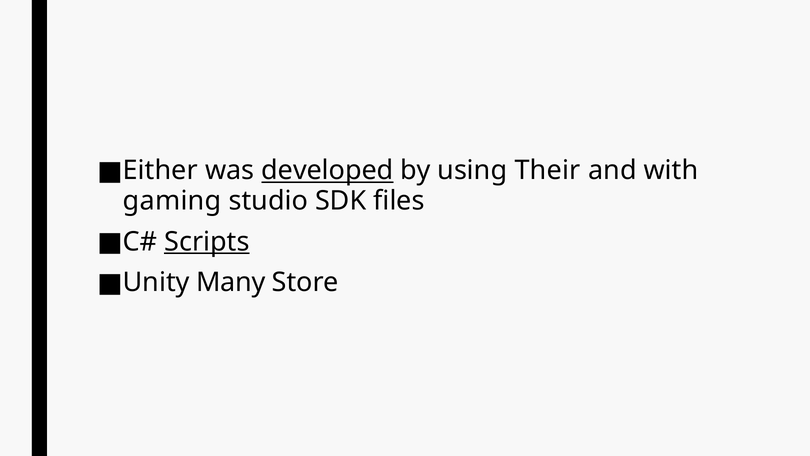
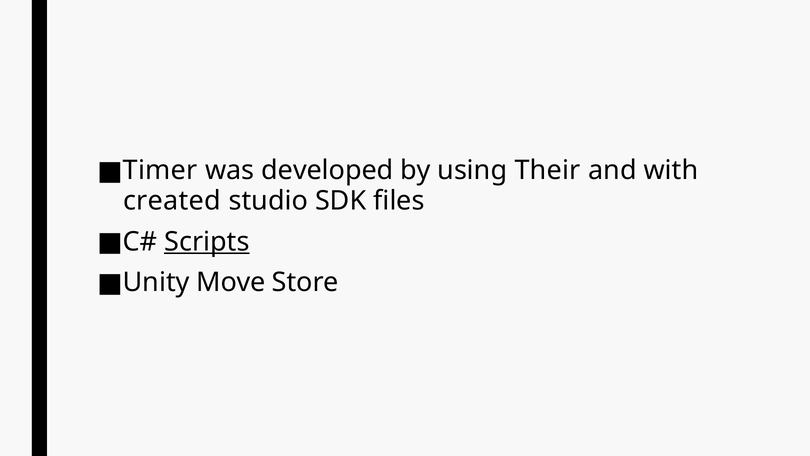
Either: Either -> Timer (160, 170)
developed underline: present -> none (327, 170)
gaming: gaming -> created (172, 201)
Many: Many -> Move (231, 282)
